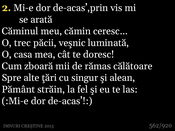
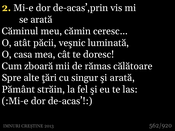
trec: trec -> atât (22, 43)
şi alean: alean -> arată (122, 78)
